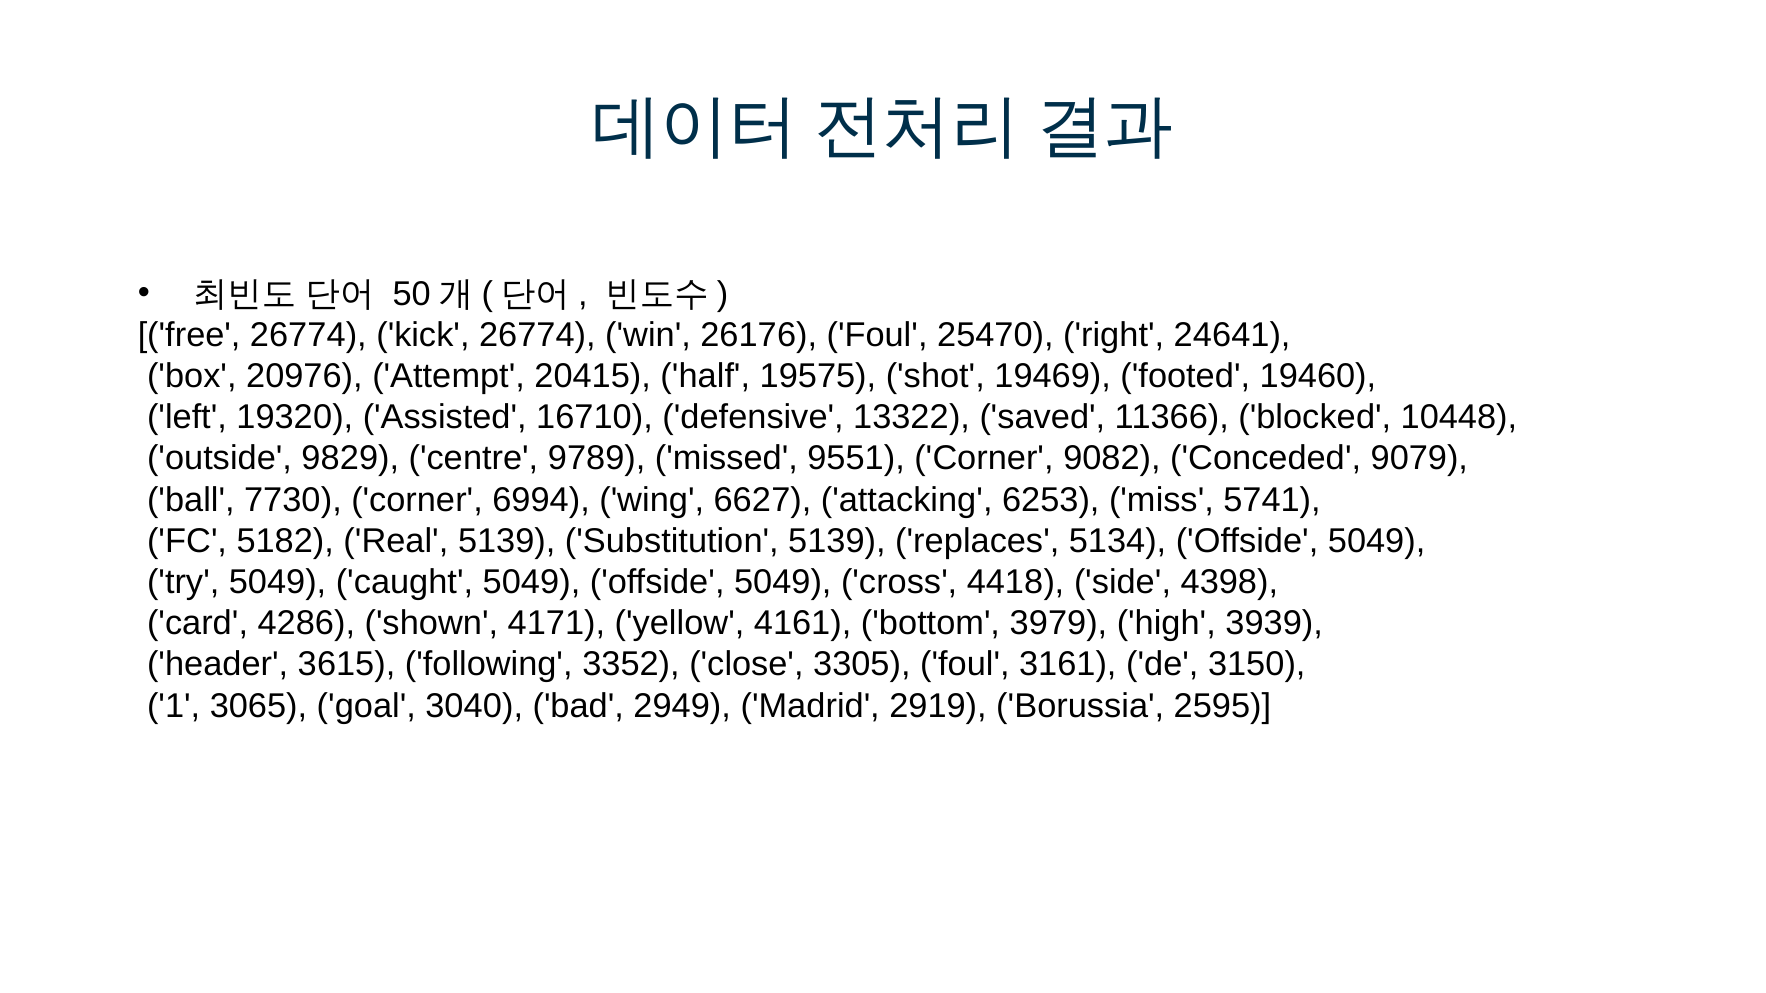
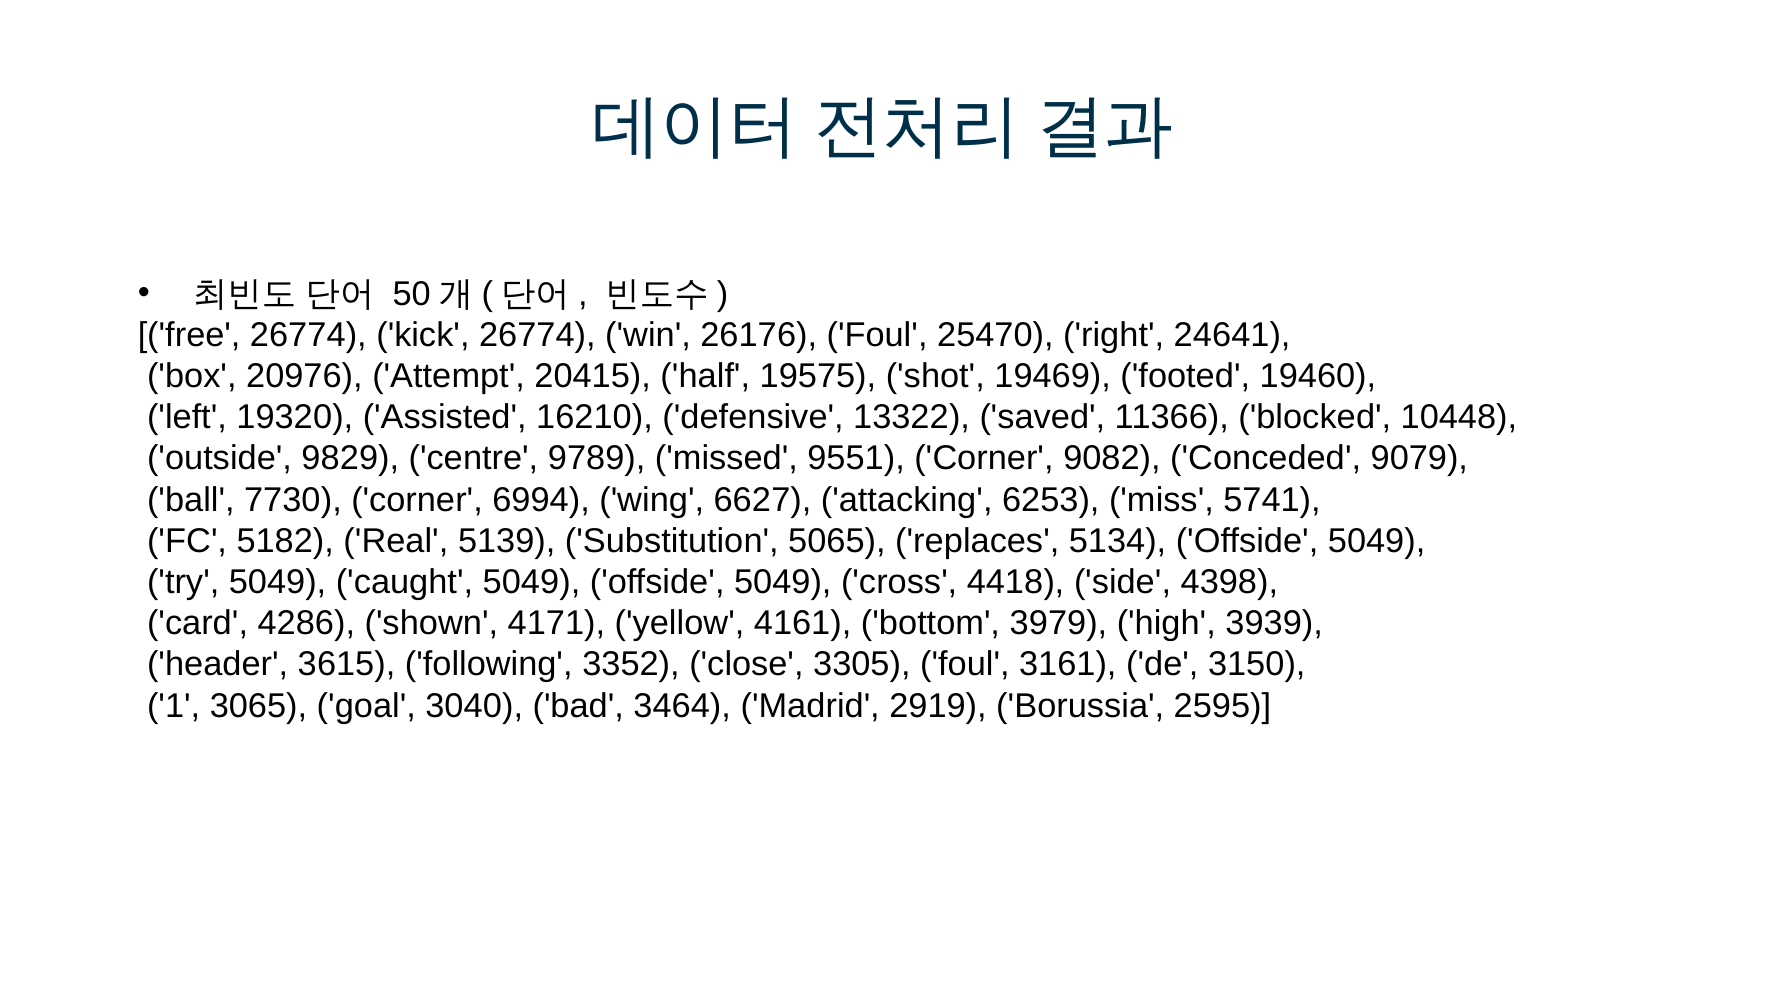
16710: 16710 -> 16210 (595, 418)
Substitution 5139: 5139 -> 5065 (837, 541)
2949: 2949 -> 3464 (682, 706)
